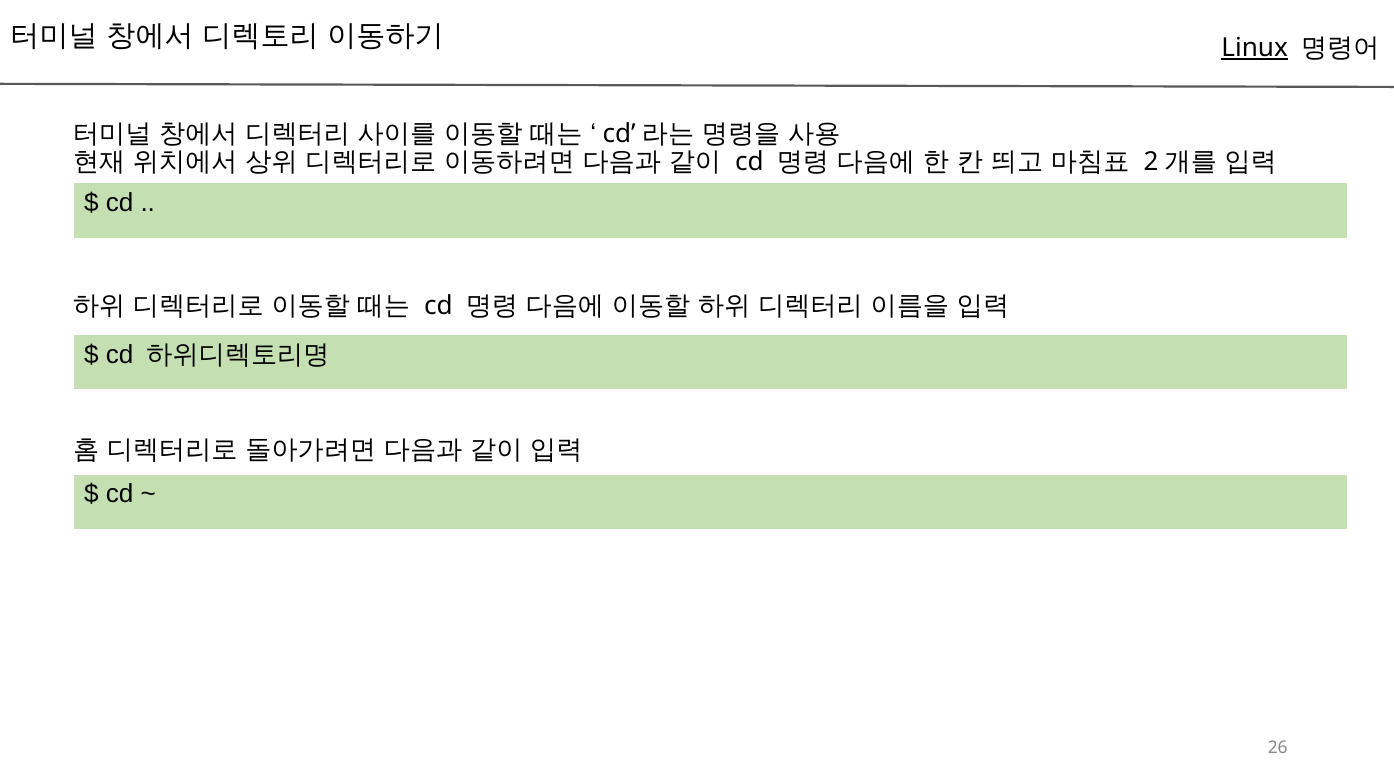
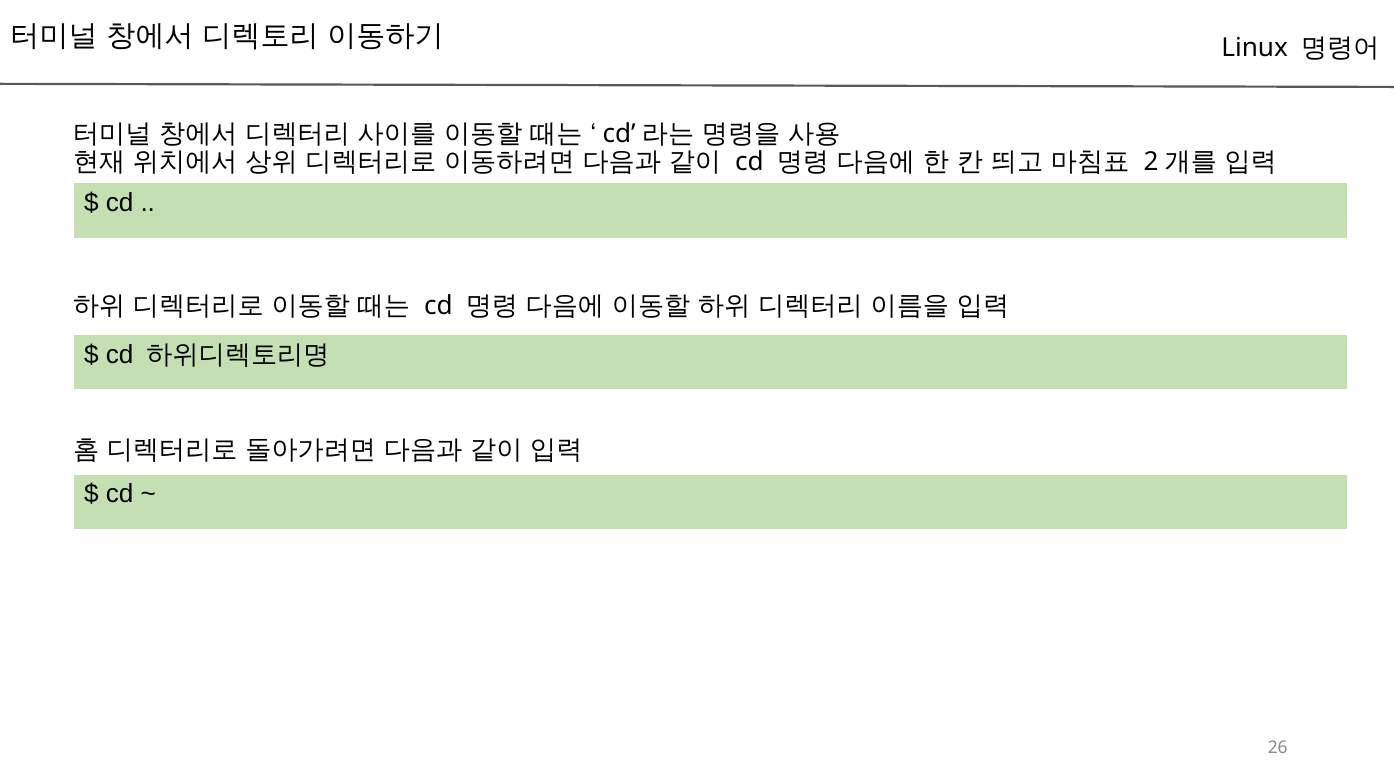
Linux underline: present -> none (1255, 48)
